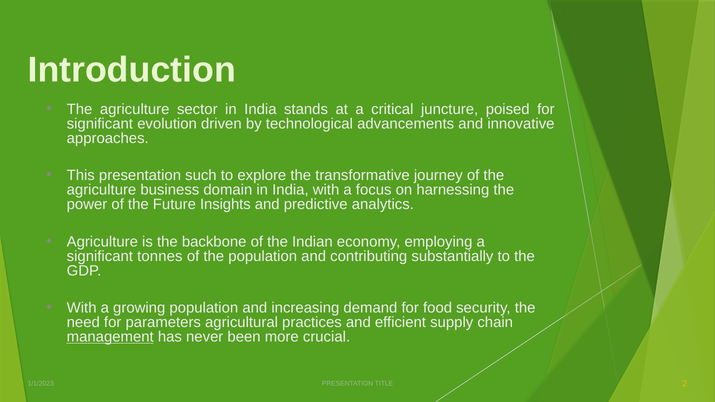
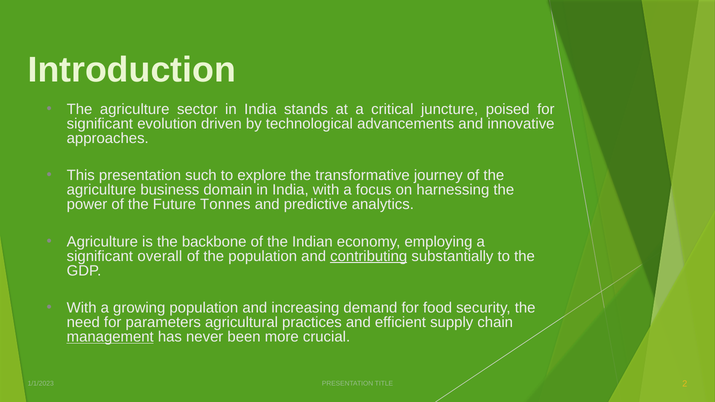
Insights: Insights -> Tonnes (225, 205)
tonnes: tonnes -> overall (160, 256)
contributing underline: none -> present (369, 256)
